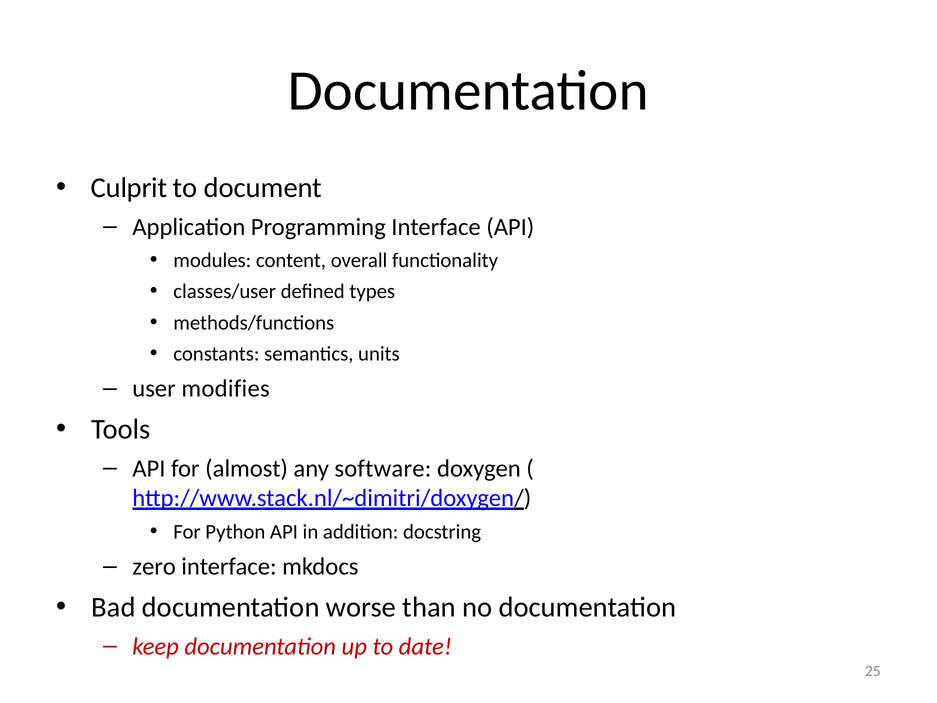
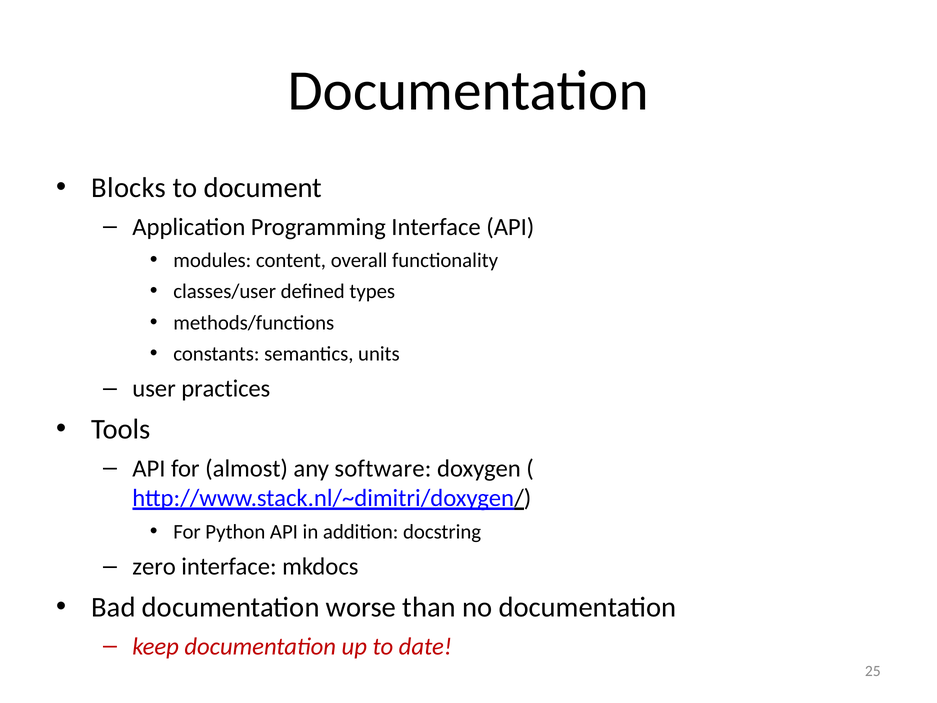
Culprit: Culprit -> Blocks (129, 188)
modifies: modifies -> practices (226, 389)
